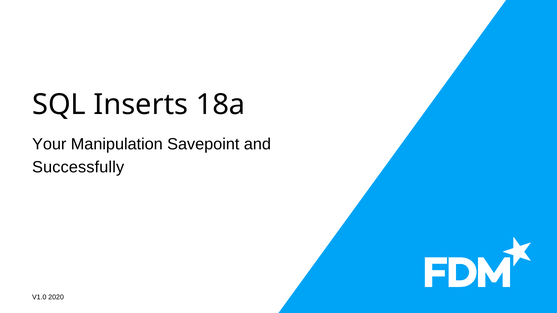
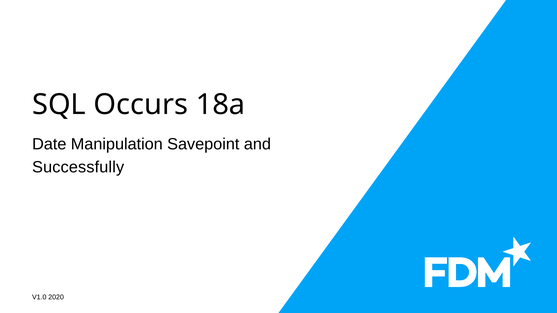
Inserts: Inserts -> Occurs (141, 105)
Your: Your -> Date (49, 144)
